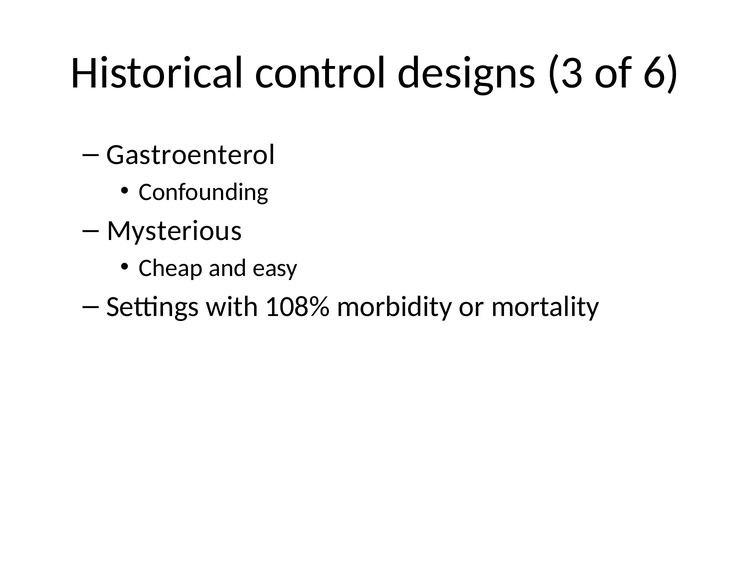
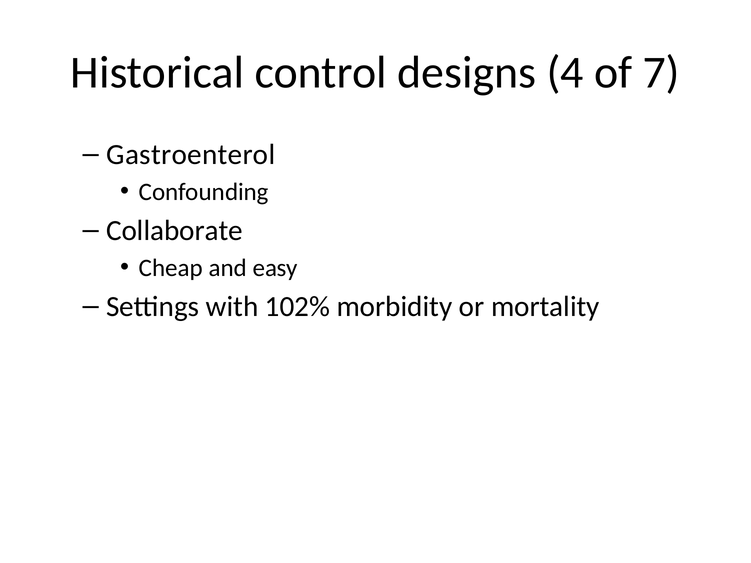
3: 3 -> 4 (565, 73)
6: 6 -> 7 (661, 73)
Mysterious: Mysterious -> Collaborate (174, 231)
108%: 108% -> 102% (298, 307)
